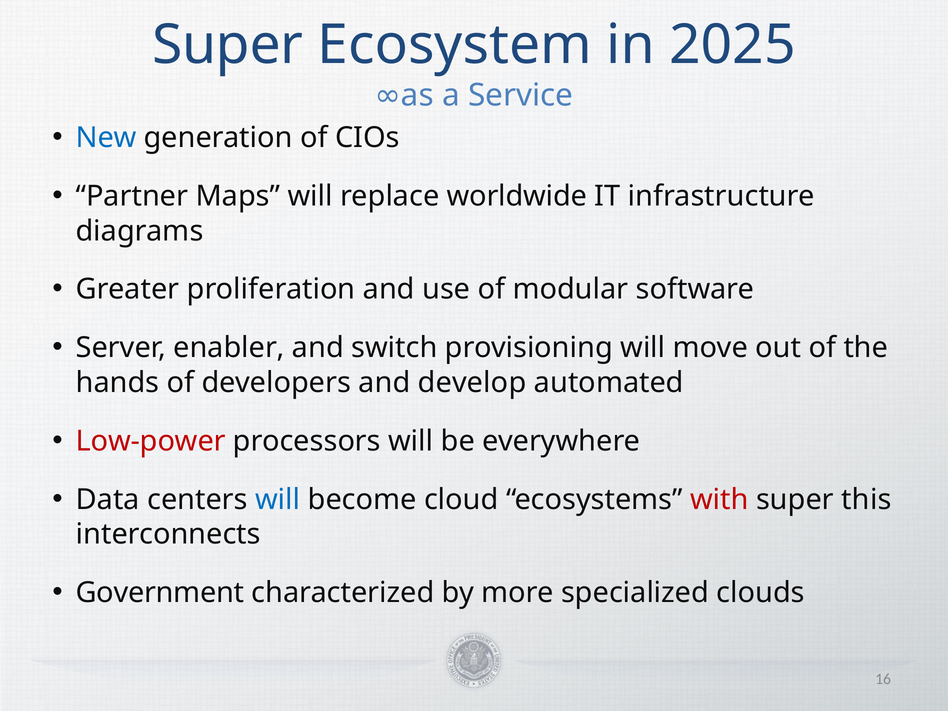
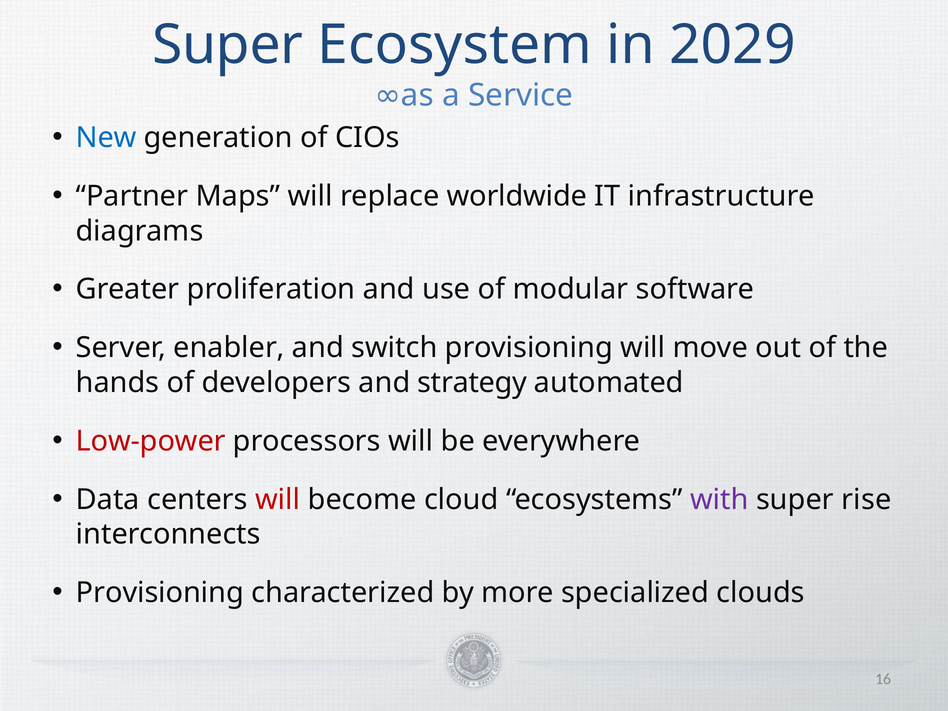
2025: 2025 -> 2029 (732, 45)
develop: develop -> strategy (472, 383)
will colour: blue -> red (278, 500)
with colour: red -> purple (719, 500)
this: this -> rise (866, 500)
Government: Government -> Provisioning (160, 593)
